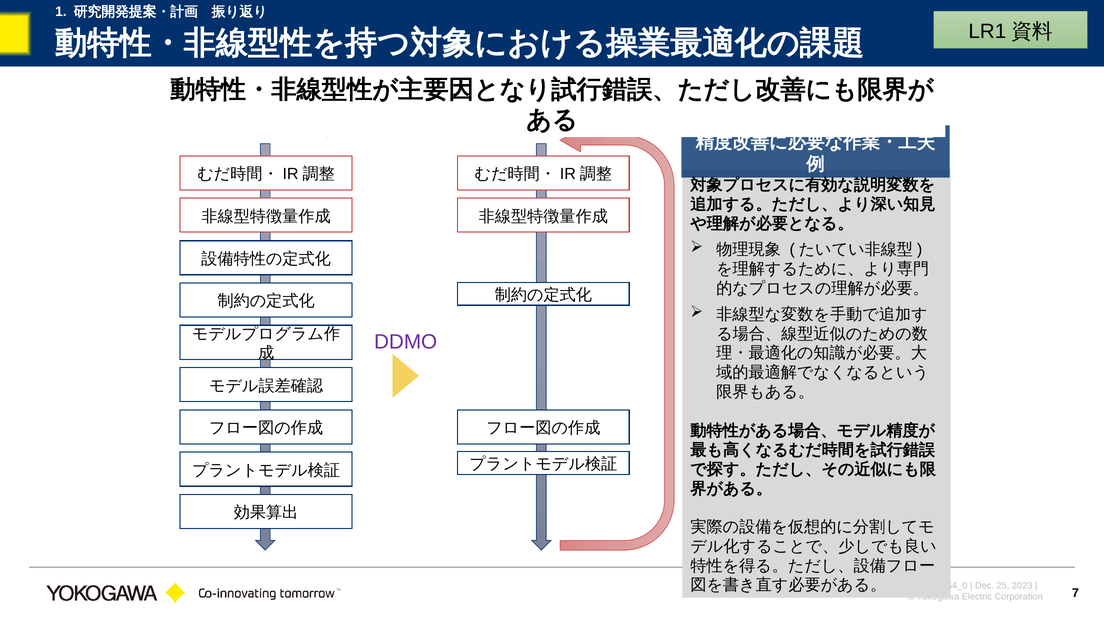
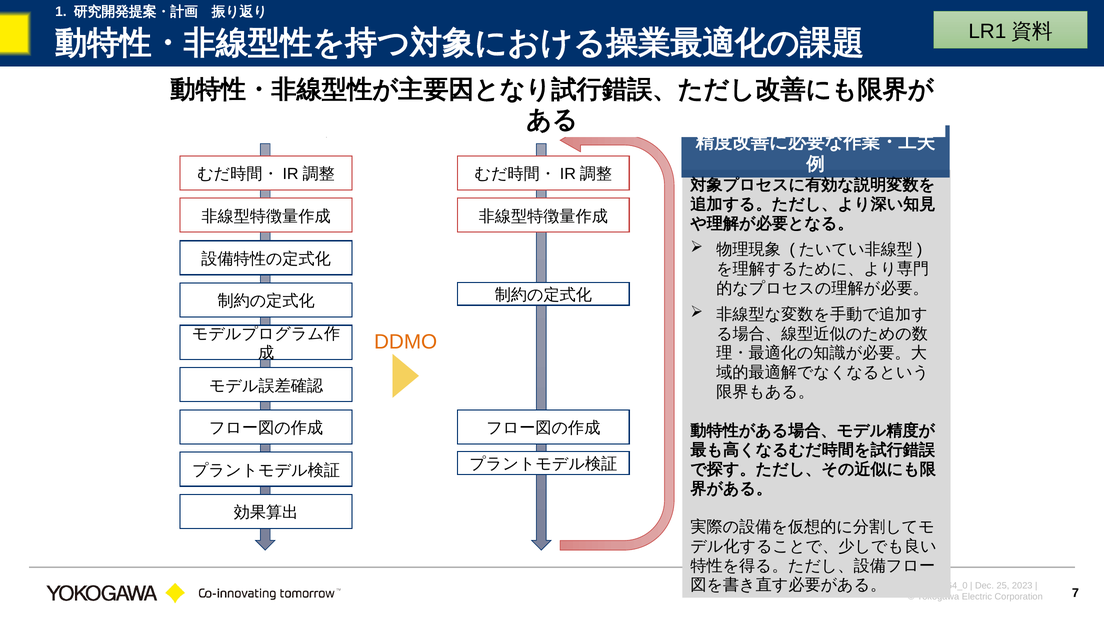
DDMO colour: purple -> orange (406, 342)
